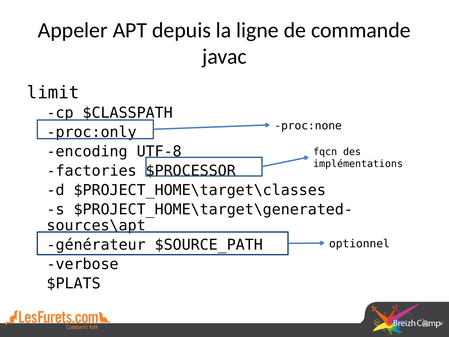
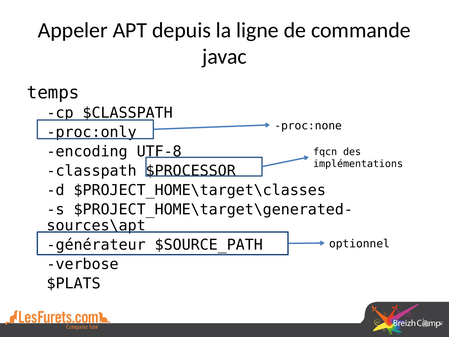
limit: limit -> temps (53, 93)
factories: factories -> classpath (92, 171)
